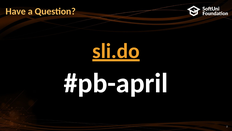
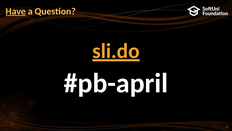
Have underline: none -> present (16, 11)
